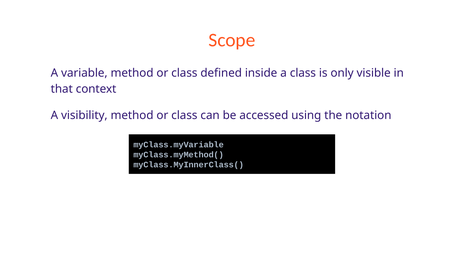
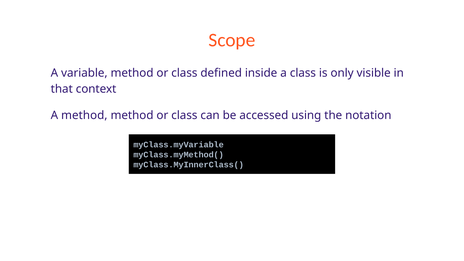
A visibility: visibility -> method (84, 115)
